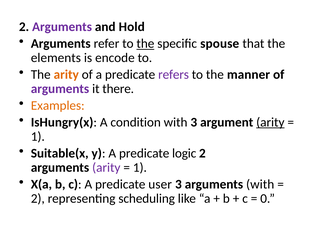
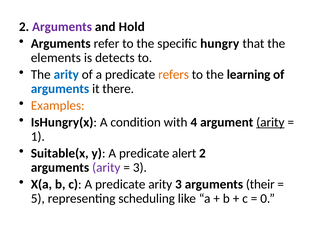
the underline: present -> none (145, 44)
spouse: spouse -> hungry (220, 44)
encode: encode -> detects (115, 58)
arity colour: orange -> blue (66, 75)
refers colour: purple -> orange (174, 75)
manner: manner -> learning (249, 75)
arguments colour: purple -> blue (60, 89)
with 3: 3 -> 4 (194, 122)
logic: logic -> alert (184, 153)
1: 1 -> 3 (140, 167)
predicate user: user -> arity (160, 184)
arguments with: with -> their (260, 184)
2: 2 -> 5 (38, 198)
